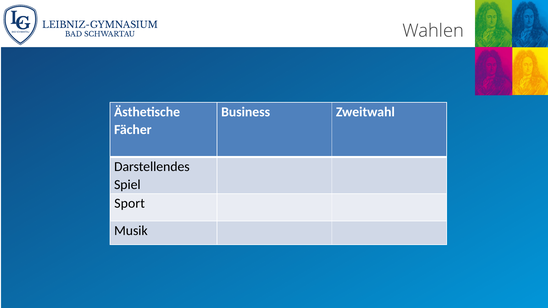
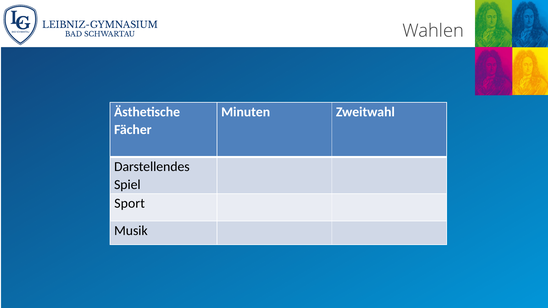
Business: Business -> Minuten (246, 112)
